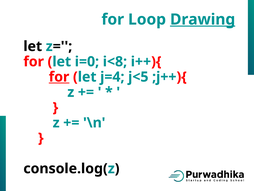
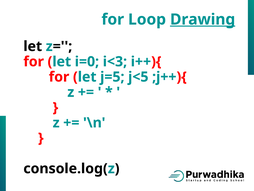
i<8: i<8 -> i<3 (115, 61)
for underline: present -> none (59, 77)
j=4: j=4 -> j=5 (112, 77)
